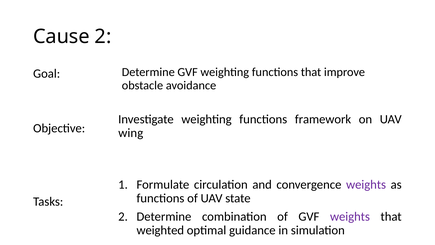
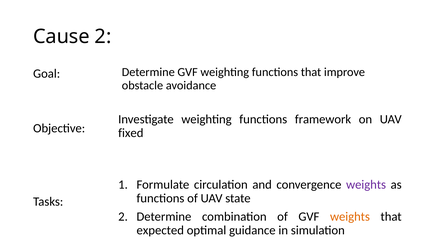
wing: wing -> fixed (131, 133)
weights colour: purple -> orange (350, 216)
weighted: weighted -> expected (160, 230)
